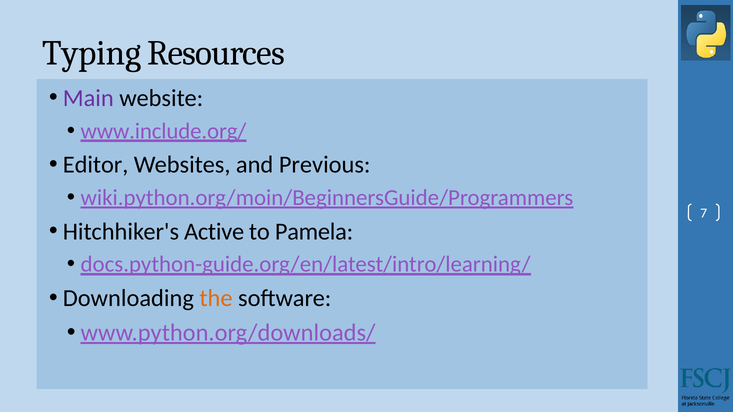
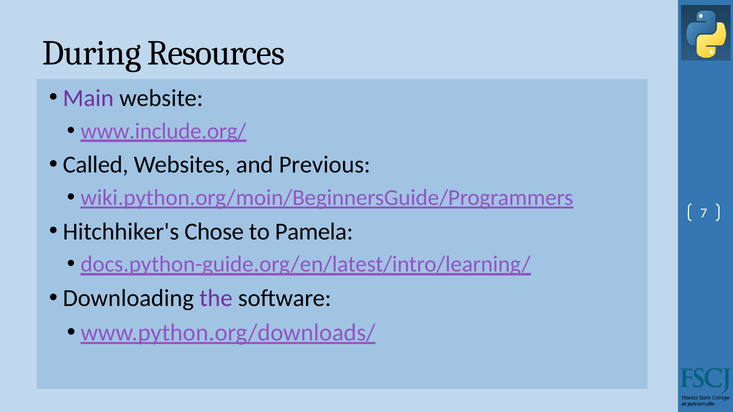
Typing: Typing -> During (92, 53)
Editor: Editor -> Called (96, 165)
Active: Active -> Chose (214, 232)
the colour: orange -> purple (216, 299)
